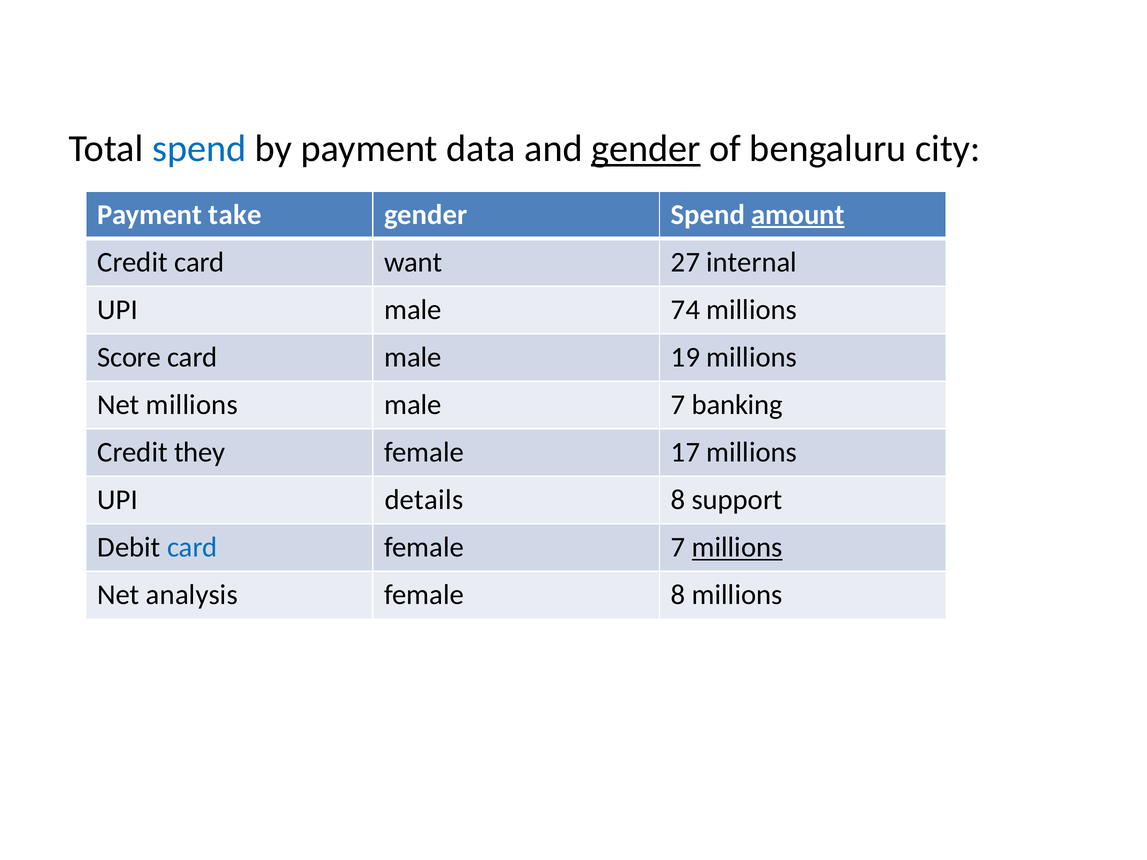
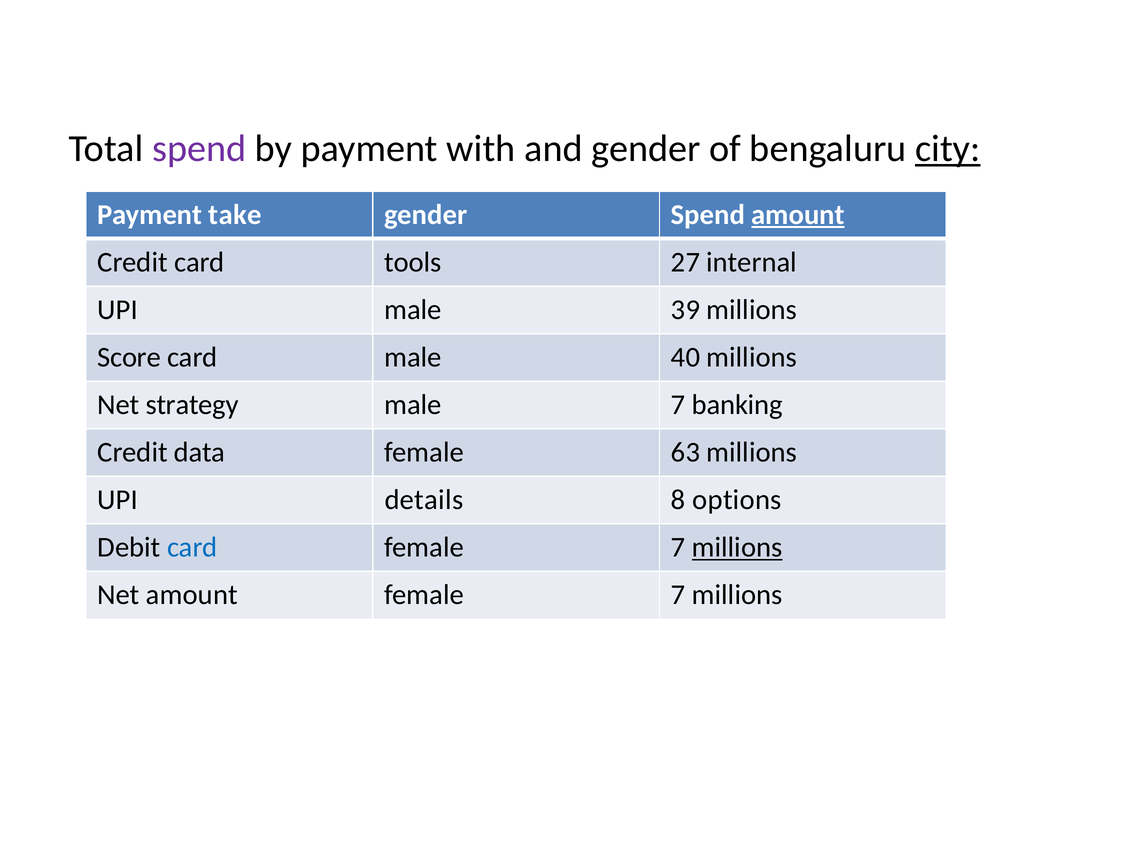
spend colour: blue -> purple (199, 149)
data: data -> with (481, 149)
gender underline: present -> none (646, 149)
city underline: none -> present (948, 149)
want: want -> tools (413, 262)
74: 74 -> 39 (686, 310)
19: 19 -> 40 (686, 357)
Net millions: millions -> strategy (192, 405)
they: they -> data (200, 452)
17: 17 -> 63 (686, 452)
support: support -> options (737, 500)
Net analysis: analysis -> amount (192, 595)
8: 8 -> 7 (678, 595)
